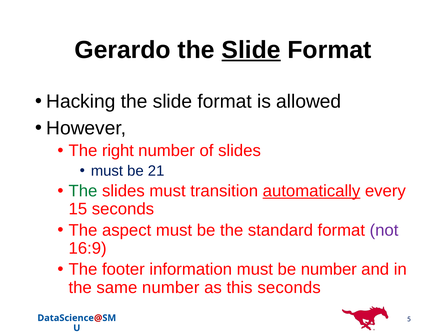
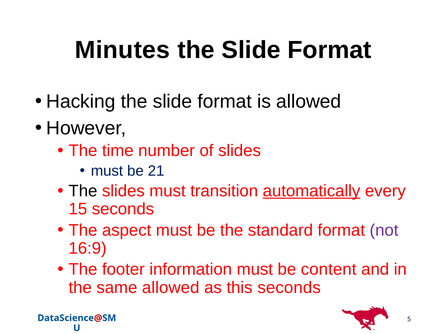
Gerardo: Gerardo -> Minutes (122, 50)
Slide underline: present -> none (251, 50)
right: right -> time (118, 151)
The colour: green -> black (83, 191)
be number: number -> content (329, 270)
same number: number -> allowed (171, 288)
